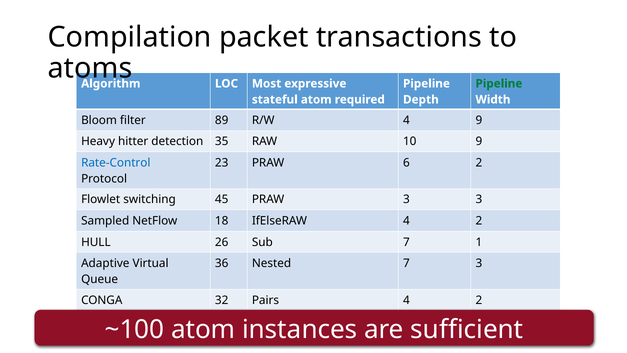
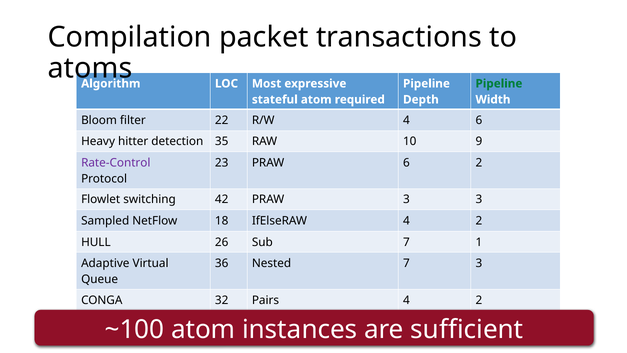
89: 89 -> 22 (222, 120)
4 9: 9 -> 6 (479, 120)
Rate-Control colour: blue -> purple (116, 163)
45: 45 -> 42 (222, 199)
